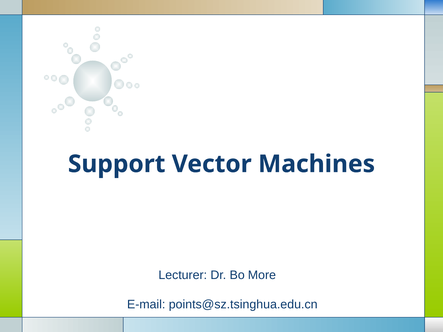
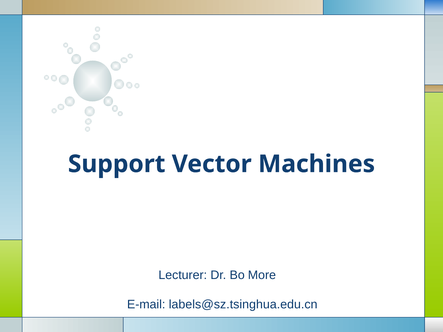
points@sz.tsinghua.edu.cn: points@sz.tsinghua.edu.cn -> labels@sz.tsinghua.edu.cn (243, 305)
